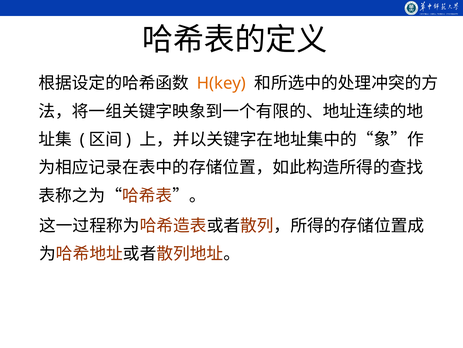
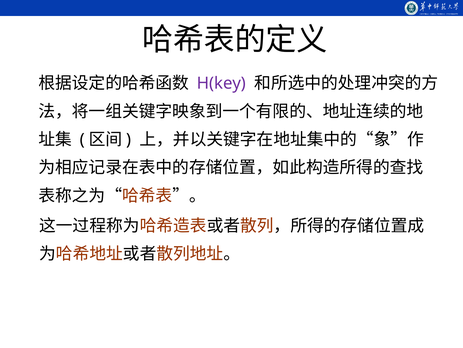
H(key colour: orange -> purple (221, 83)
